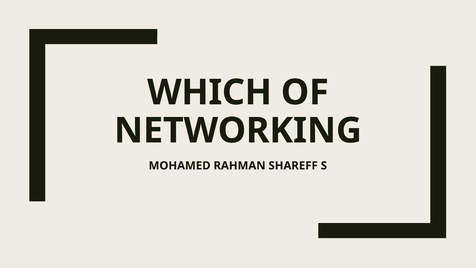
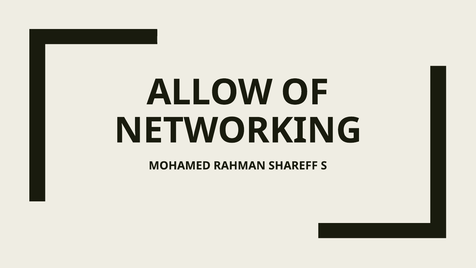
WHICH: WHICH -> ALLOW (210, 92)
